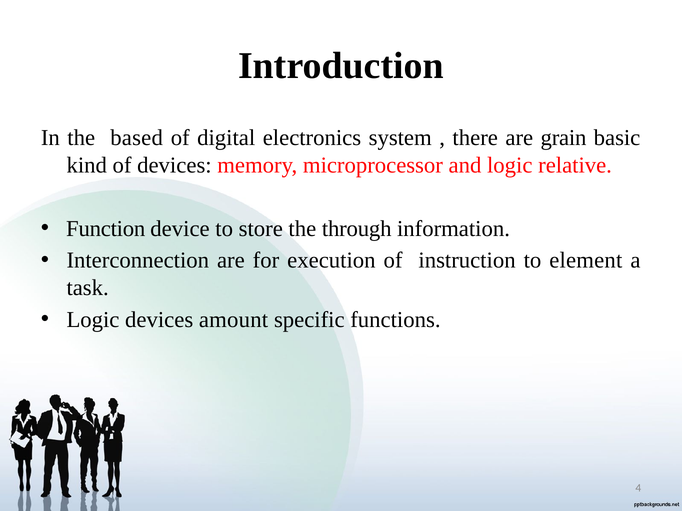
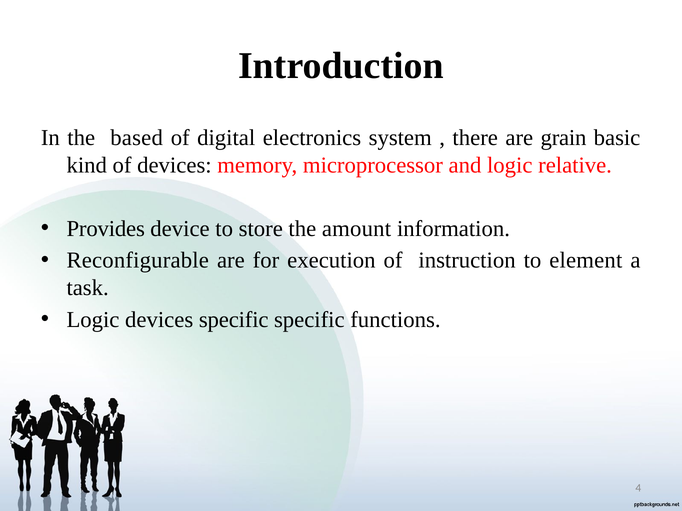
Function: Function -> Provides (106, 229)
through: through -> amount (357, 229)
Interconnection: Interconnection -> Reconfigurable (138, 261)
devices amount: amount -> specific (234, 320)
